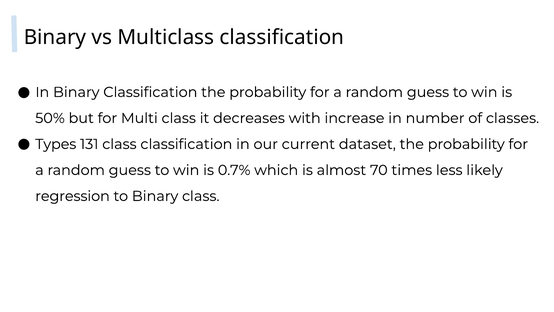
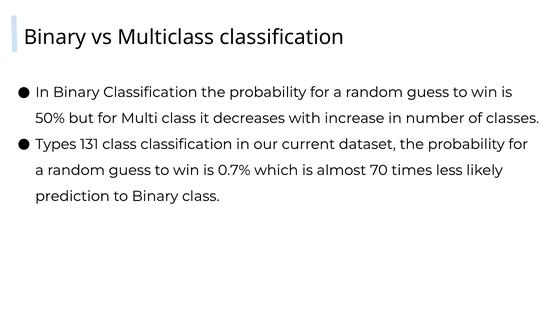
regression: regression -> prediction (72, 196)
